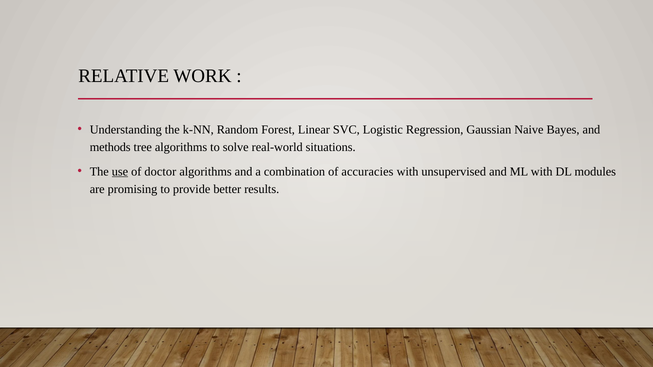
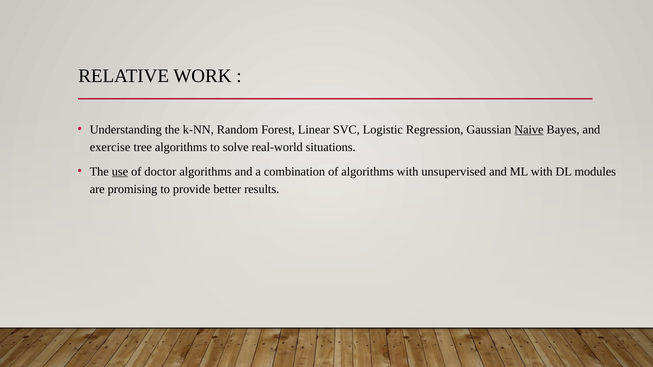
Naive underline: none -> present (529, 130)
methods: methods -> exercise (110, 147)
of accuracies: accuracies -> algorithms (368, 172)
